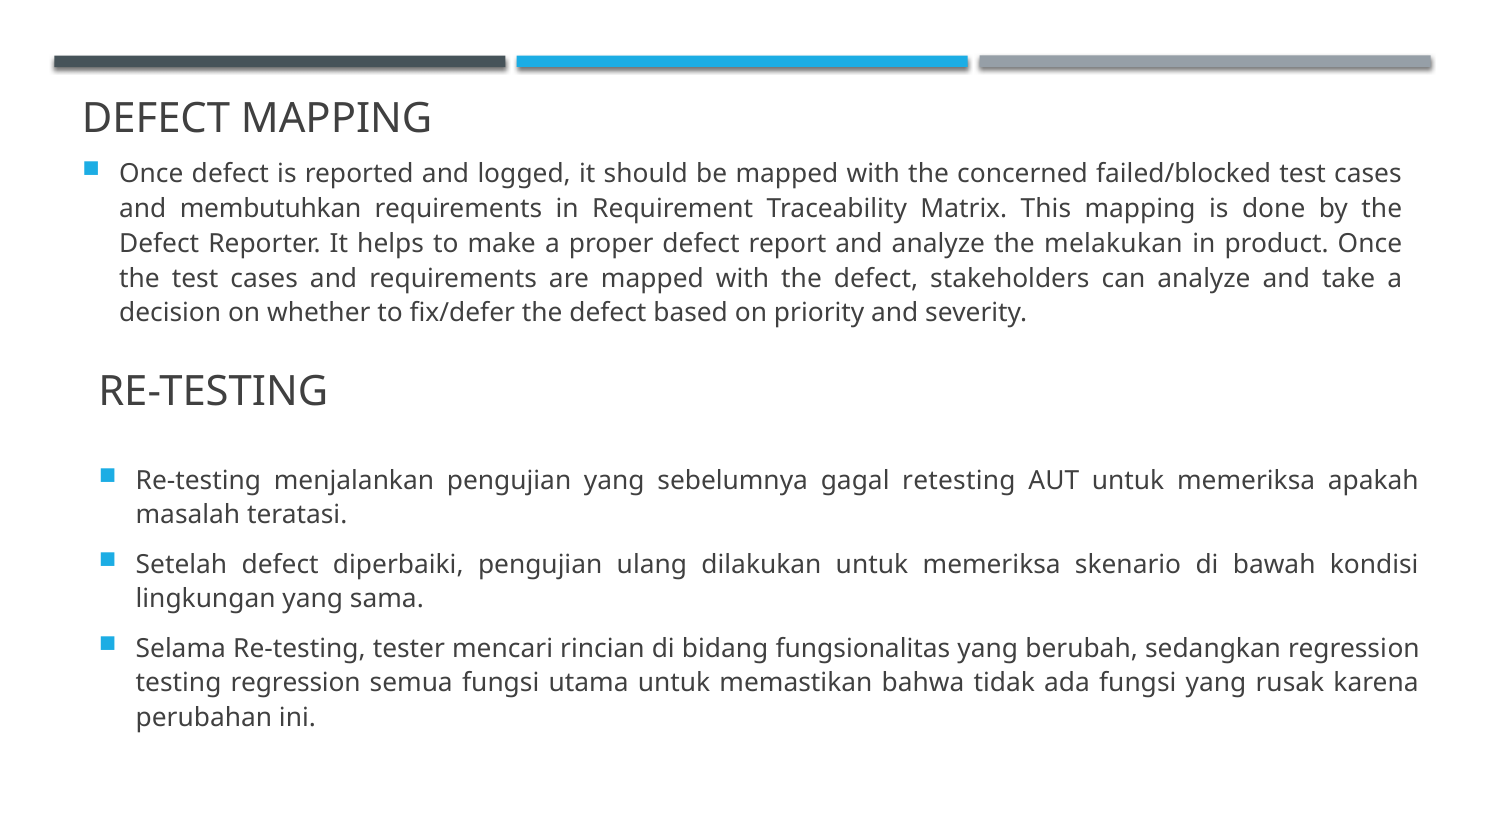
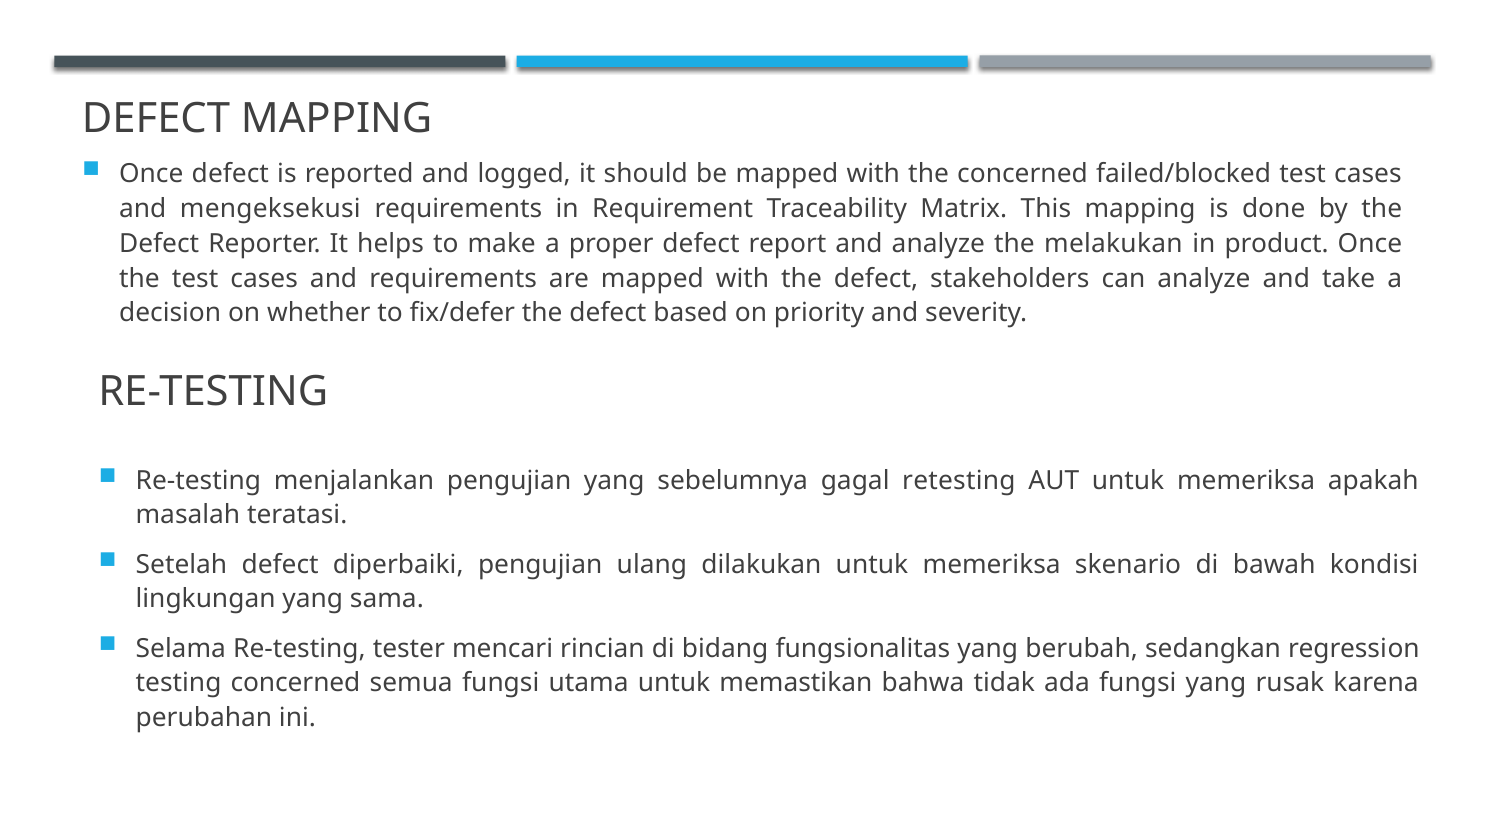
membutuhkan: membutuhkan -> mengeksekusi (270, 209)
testing regression: regression -> concerned (295, 683)
